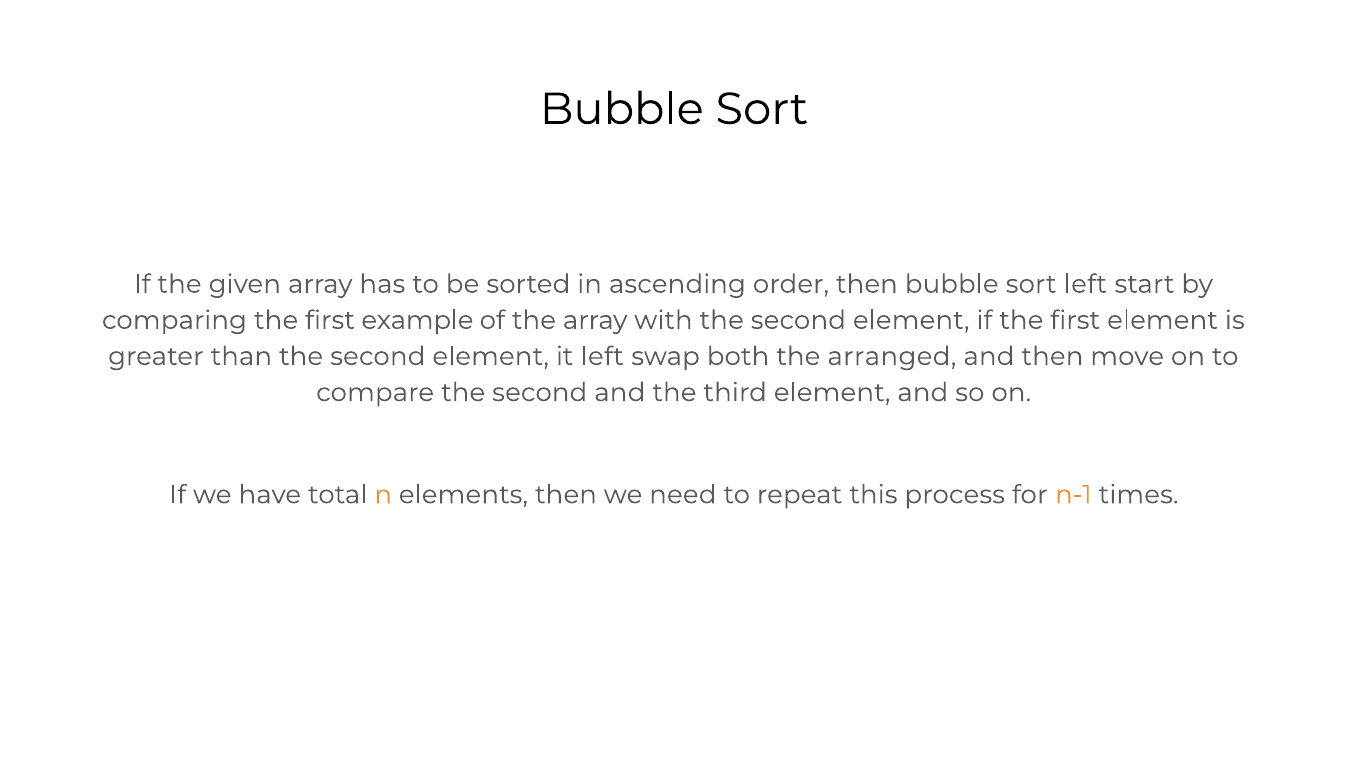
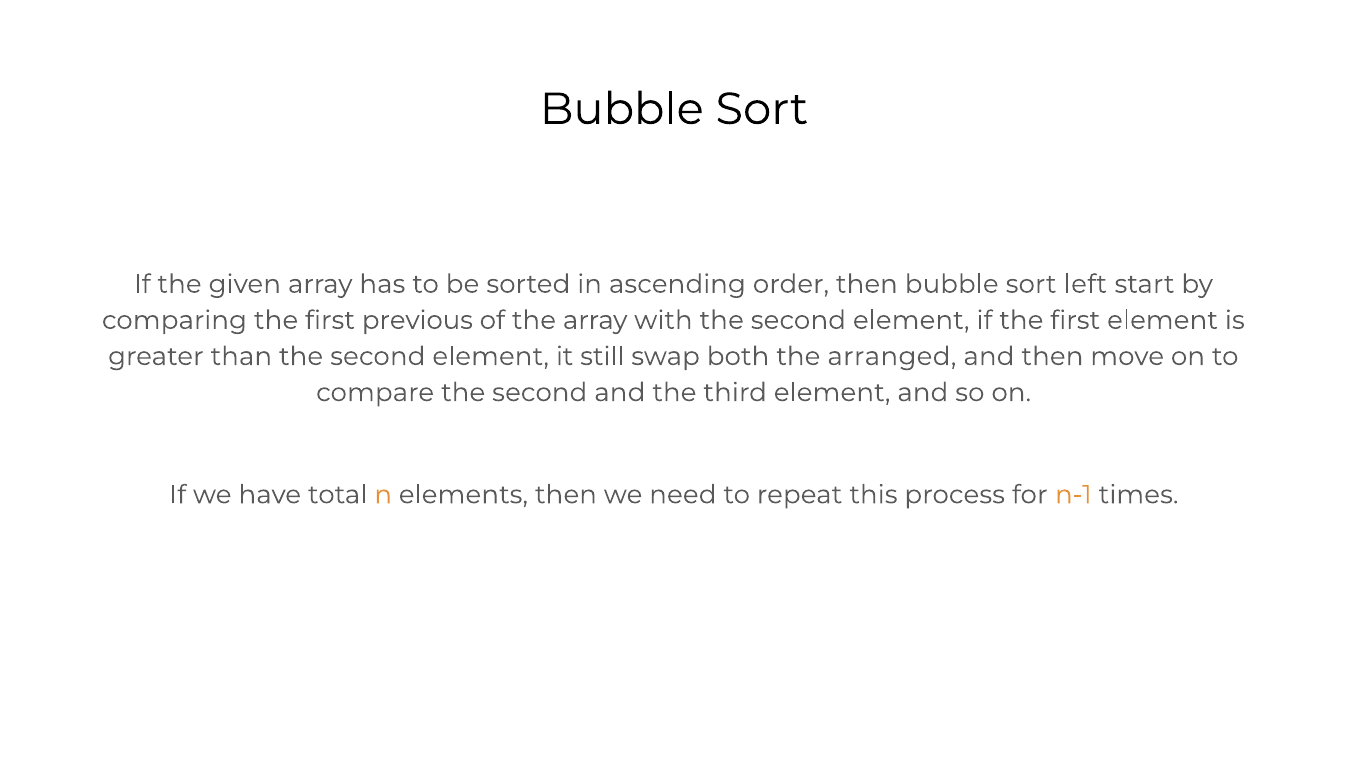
example: example -> previous (417, 320)
it left: left -> still (602, 357)
